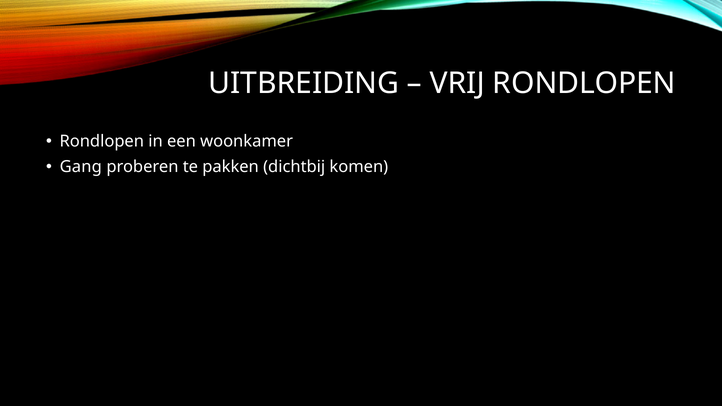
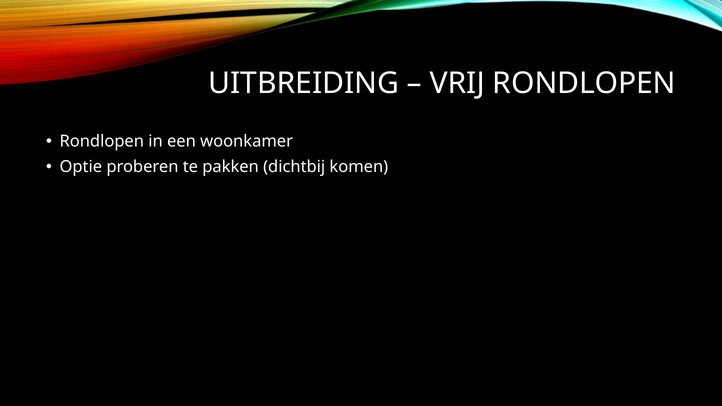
Gang: Gang -> Optie (81, 167)
